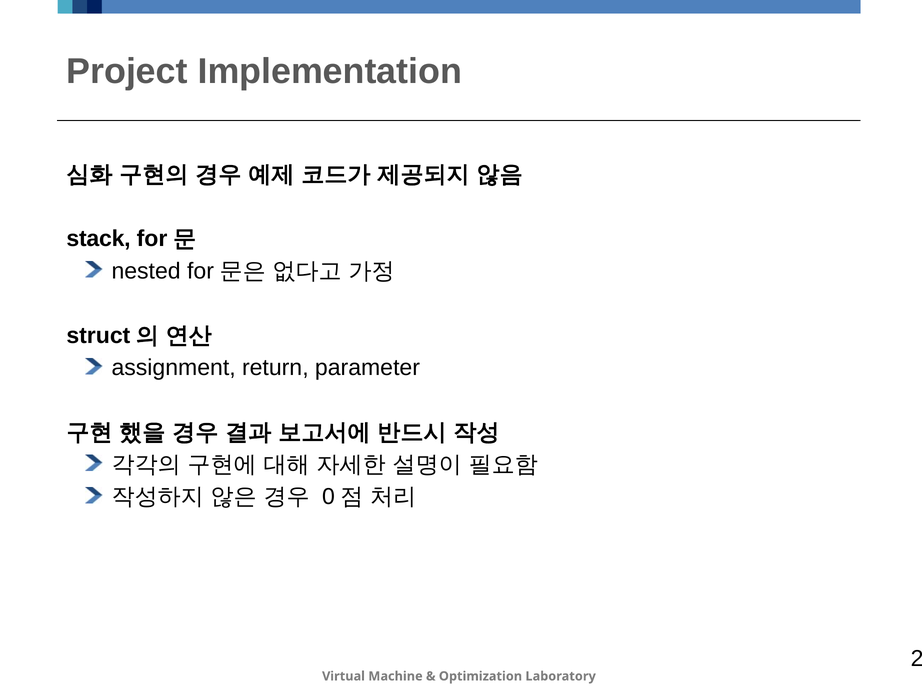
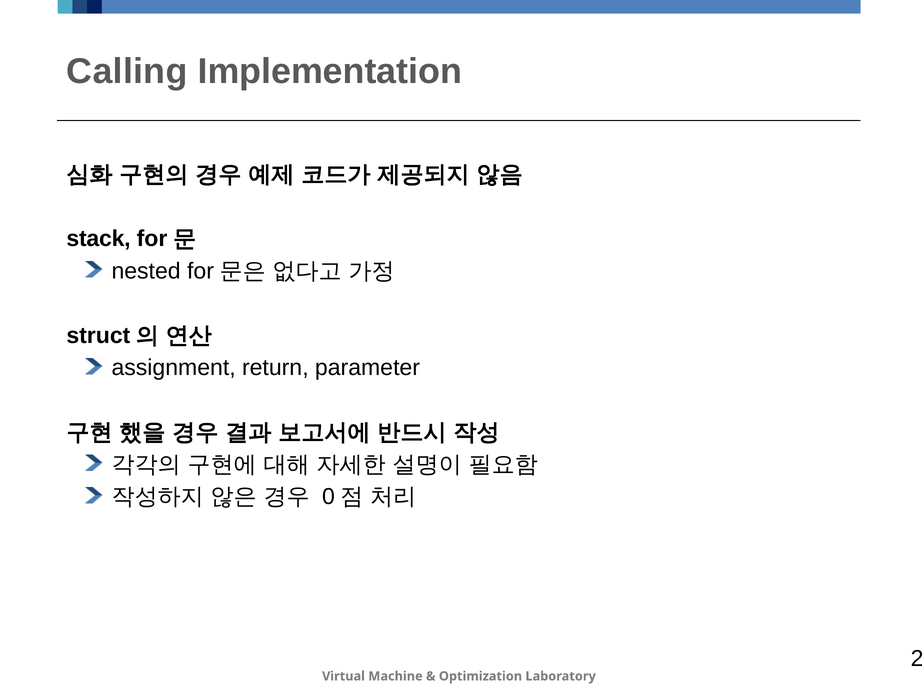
Project: Project -> Calling (127, 71)
